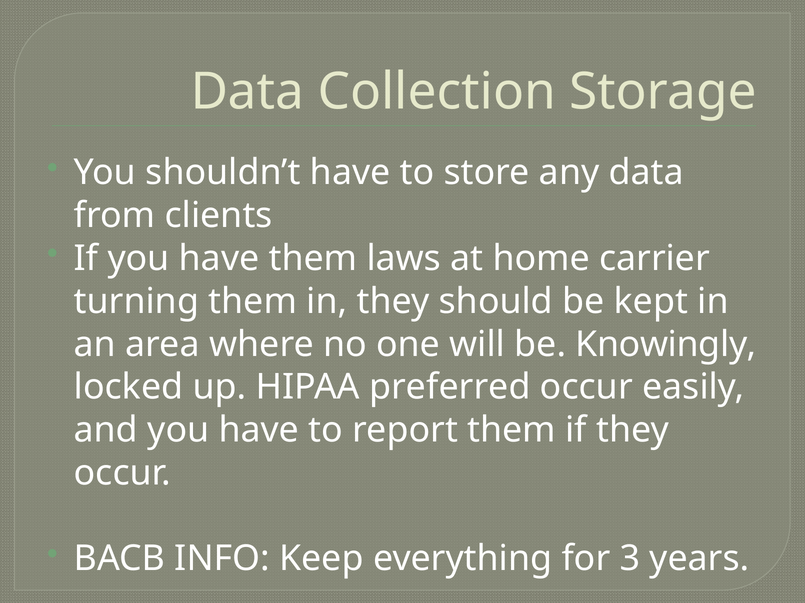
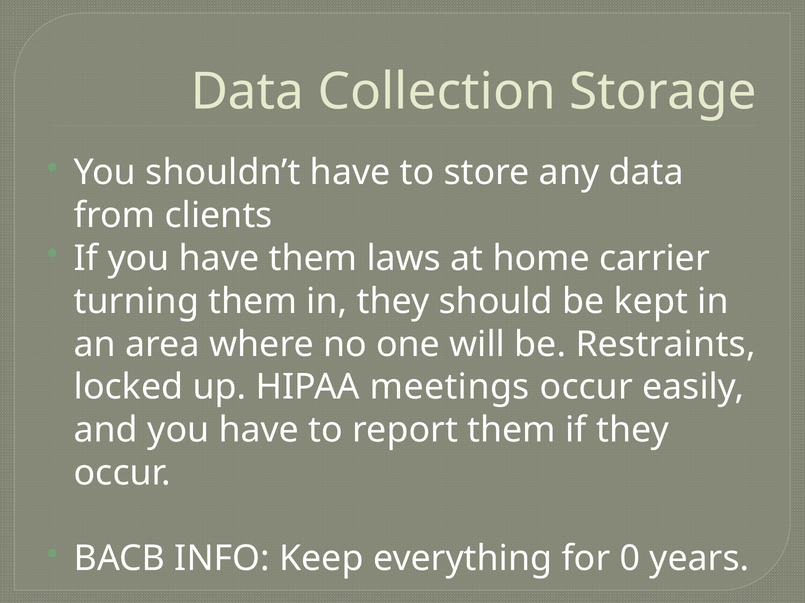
Knowingly: Knowingly -> Restraints (666, 345)
preferred: preferred -> meetings (450, 388)
3: 3 -> 0 (630, 559)
